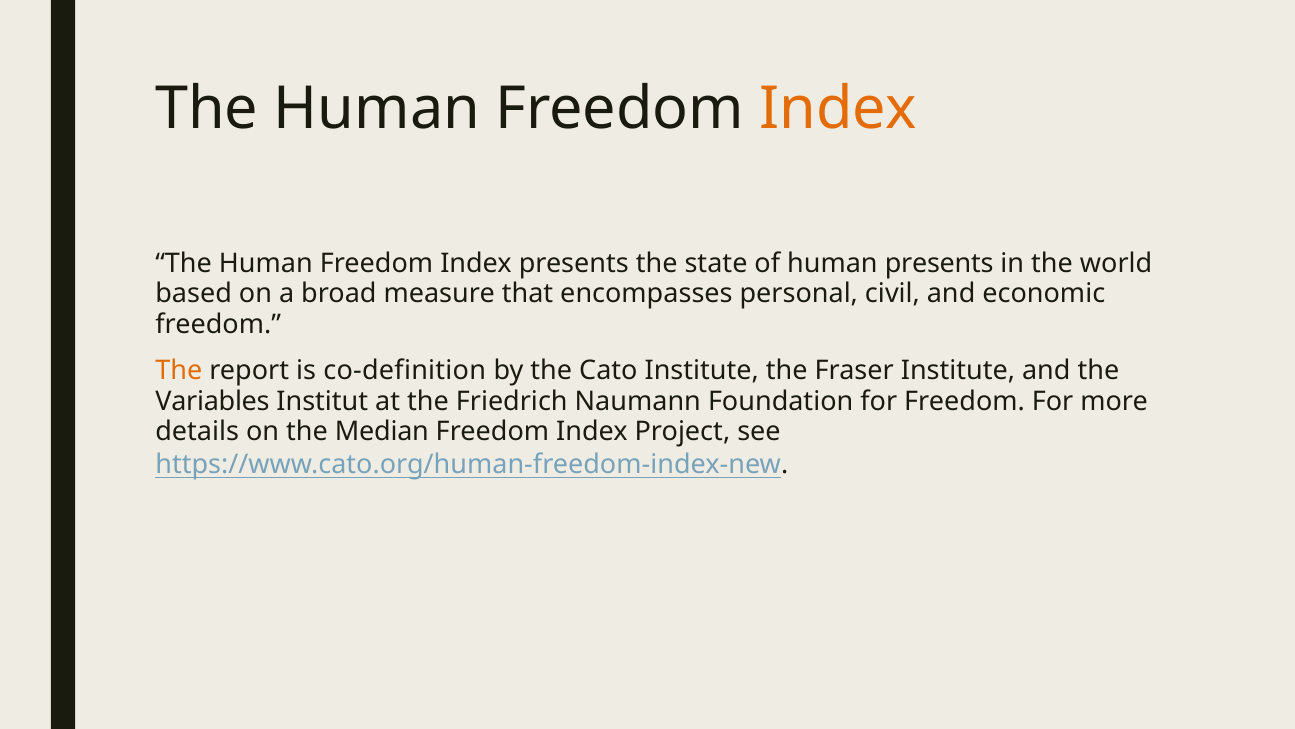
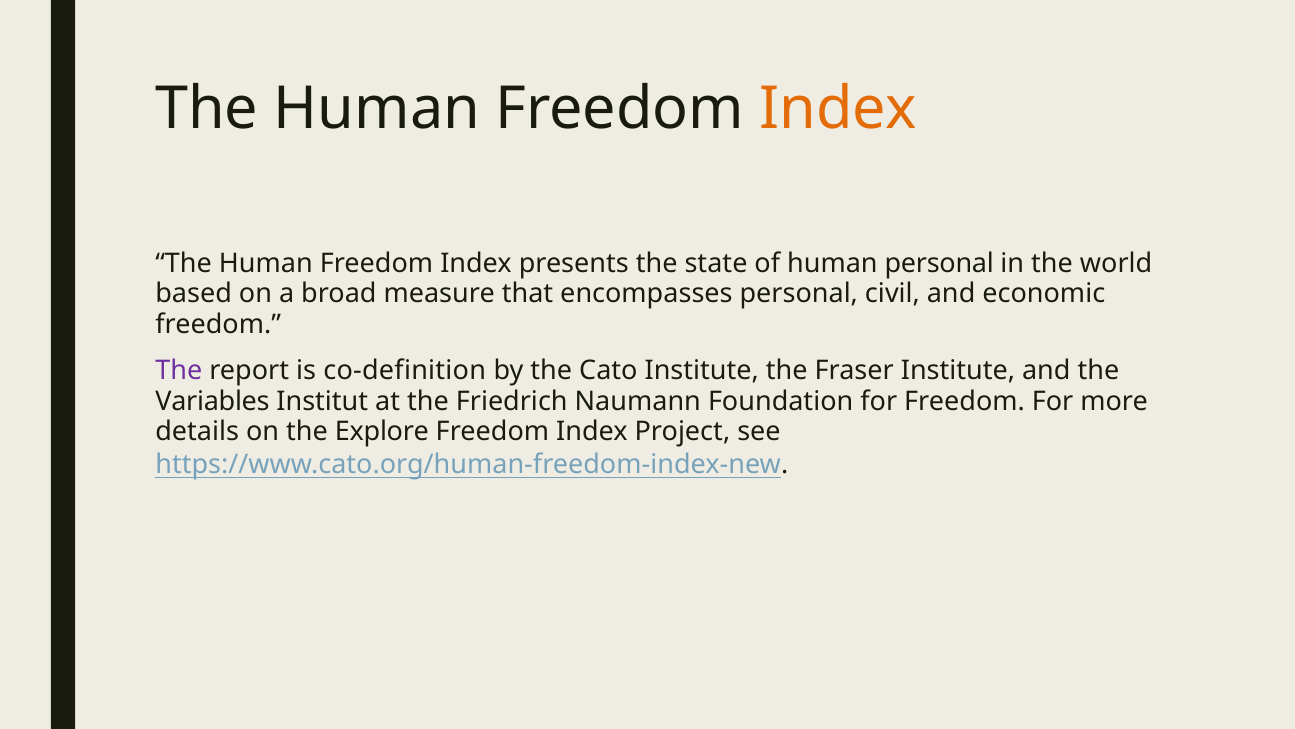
human presents: presents -> personal (939, 263)
The colour: orange -> purple (179, 371)
Median: Median -> Explore (382, 432)
